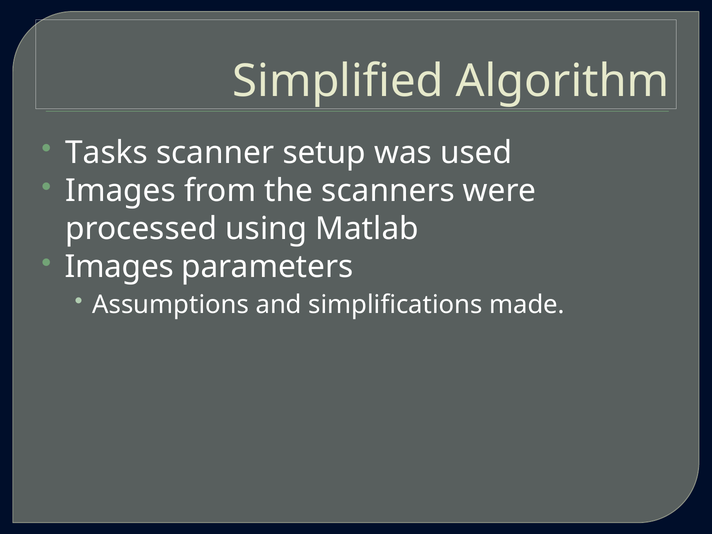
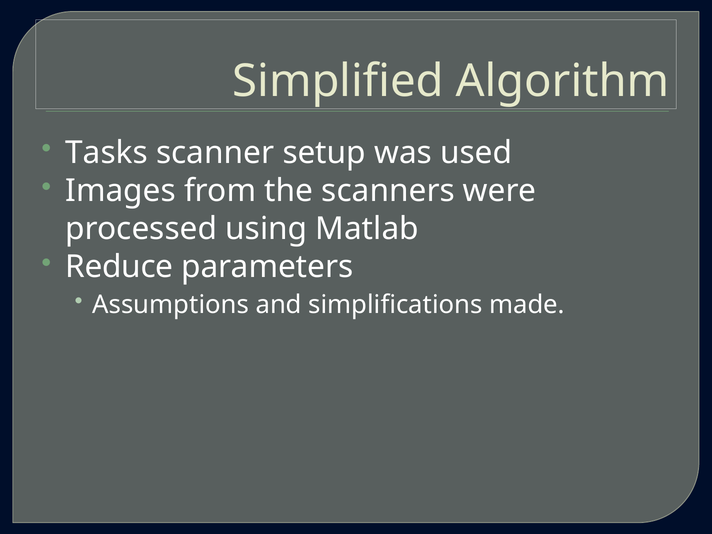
Images: Images -> Reduce (119, 267)
